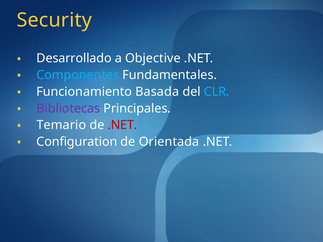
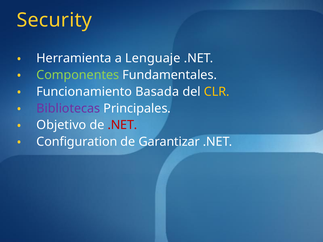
Desarrollado: Desarrollado -> Herramienta (74, 58)
Objective: Objective -> Lenguaje (153, 58)
Componentes colour: light blue -> light green (78, 75)
CLR colour: light blue -> yellow (217, 92)
Temario: Temario -> Objetivo (61, 125)
Orientada: Orientada -> Garantizar (169, 142)
